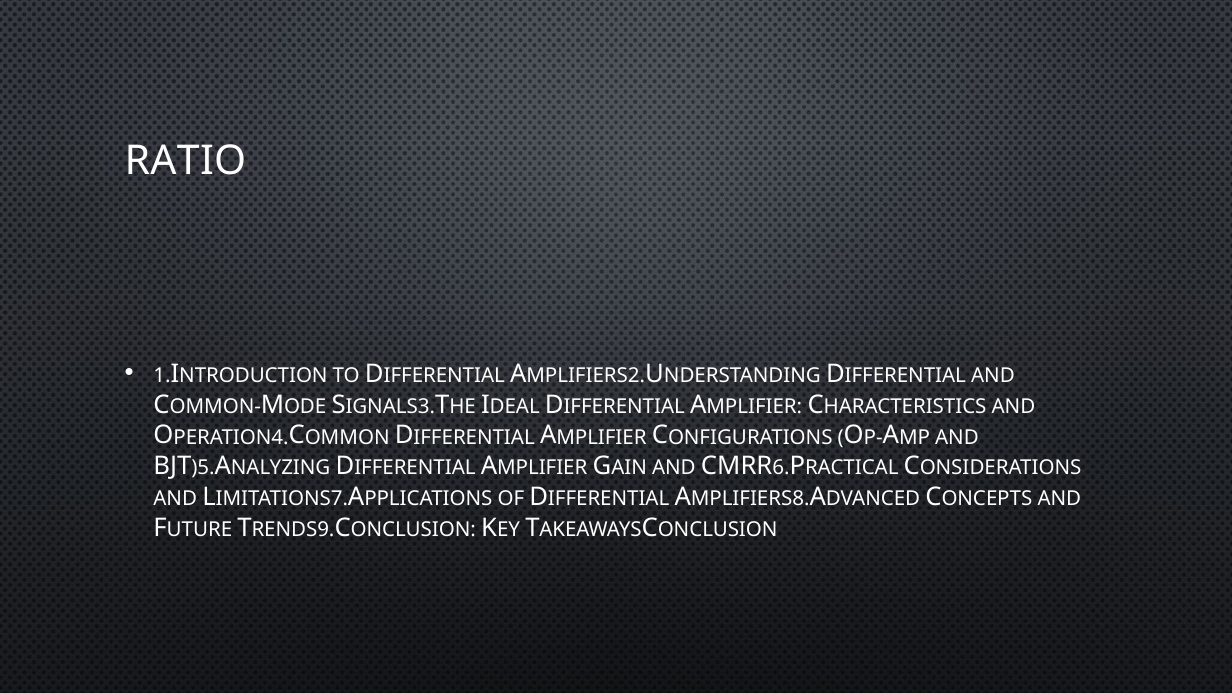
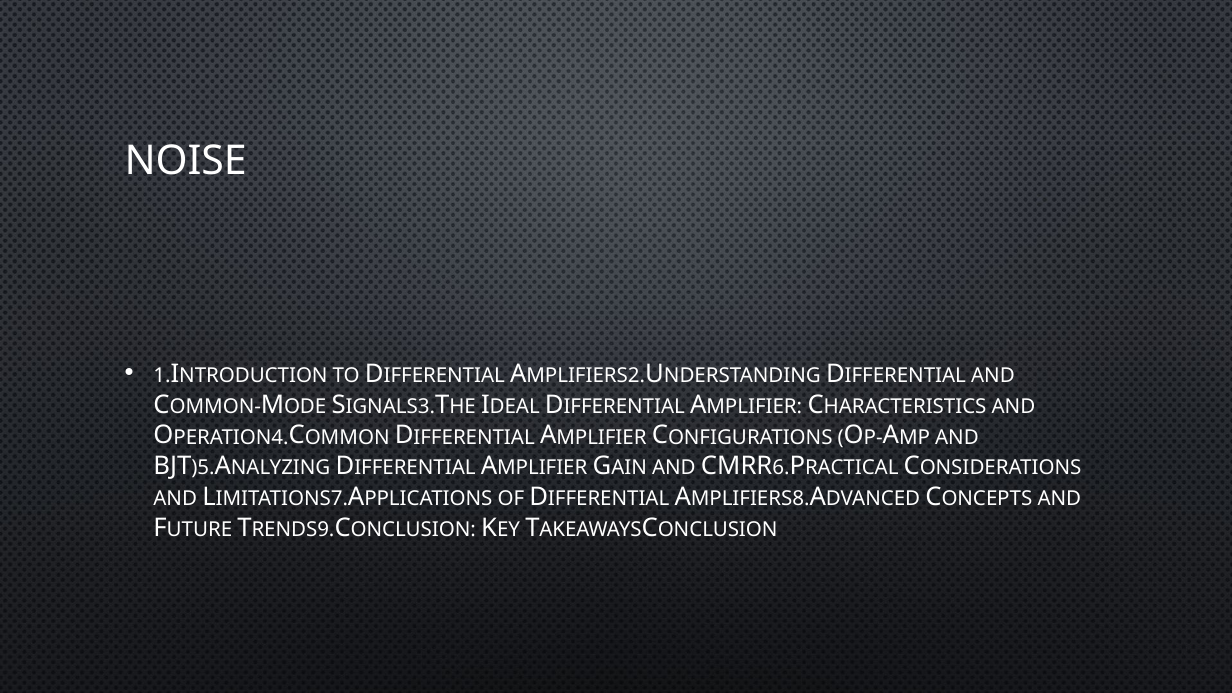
RATIO: RATIO -> NOISE (186, 161)
